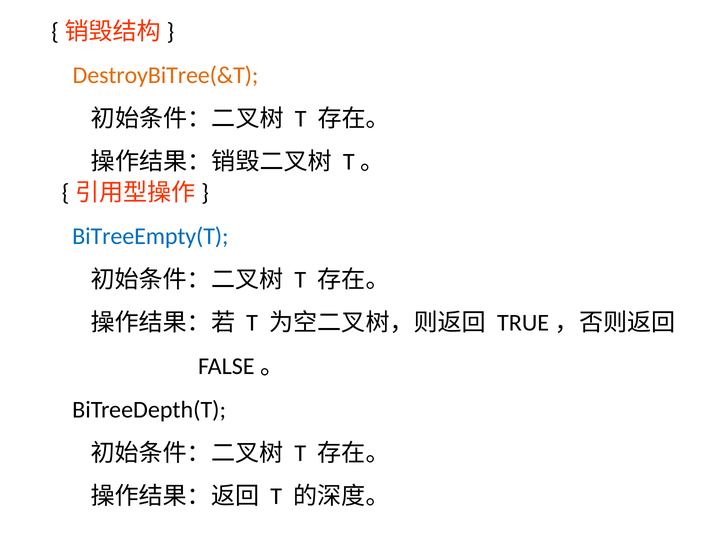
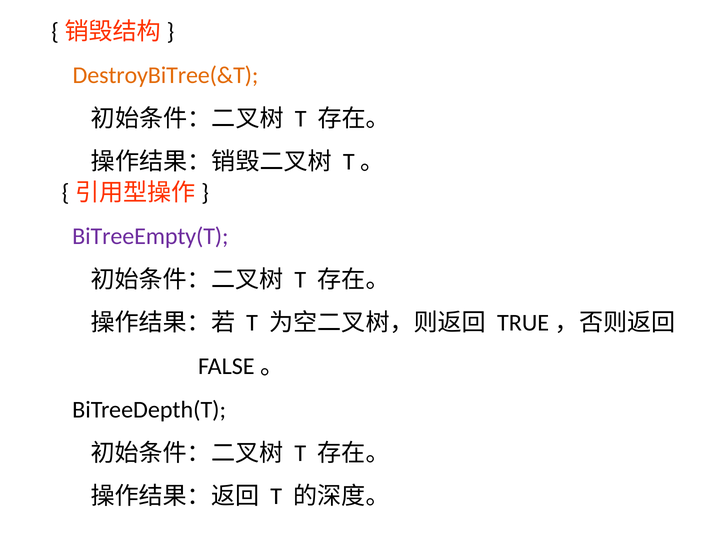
BiTreeEmpty(T colour: blue -> purple (150, 236)
